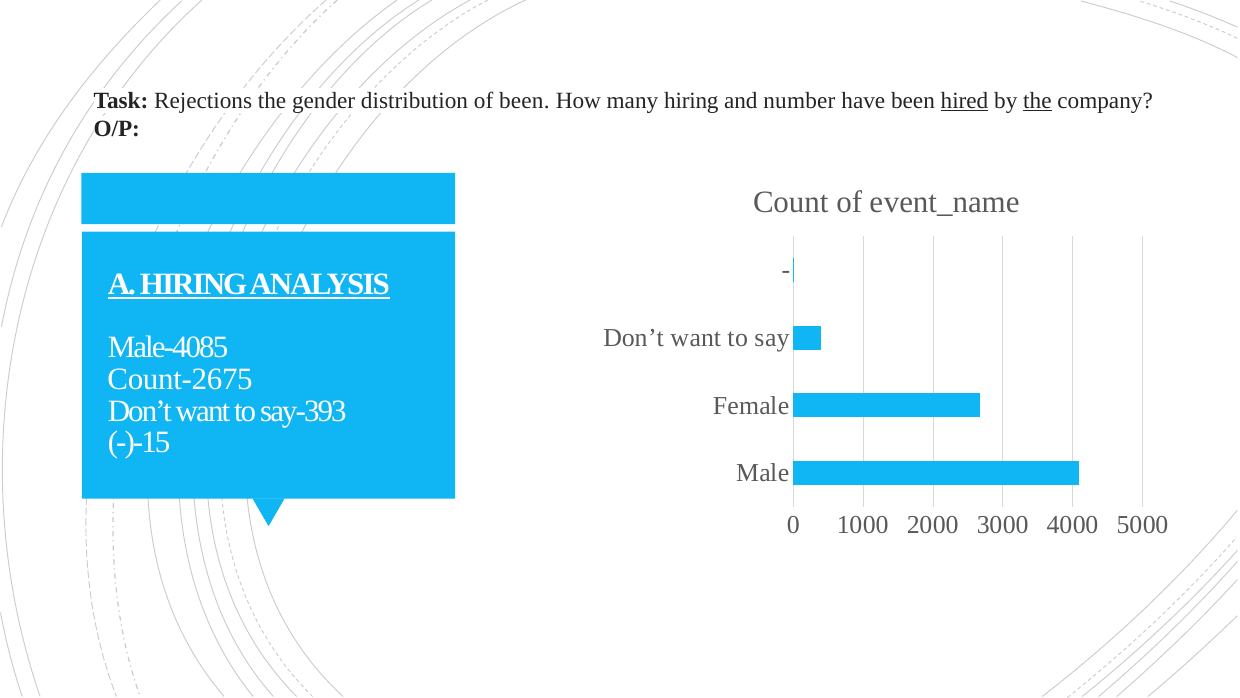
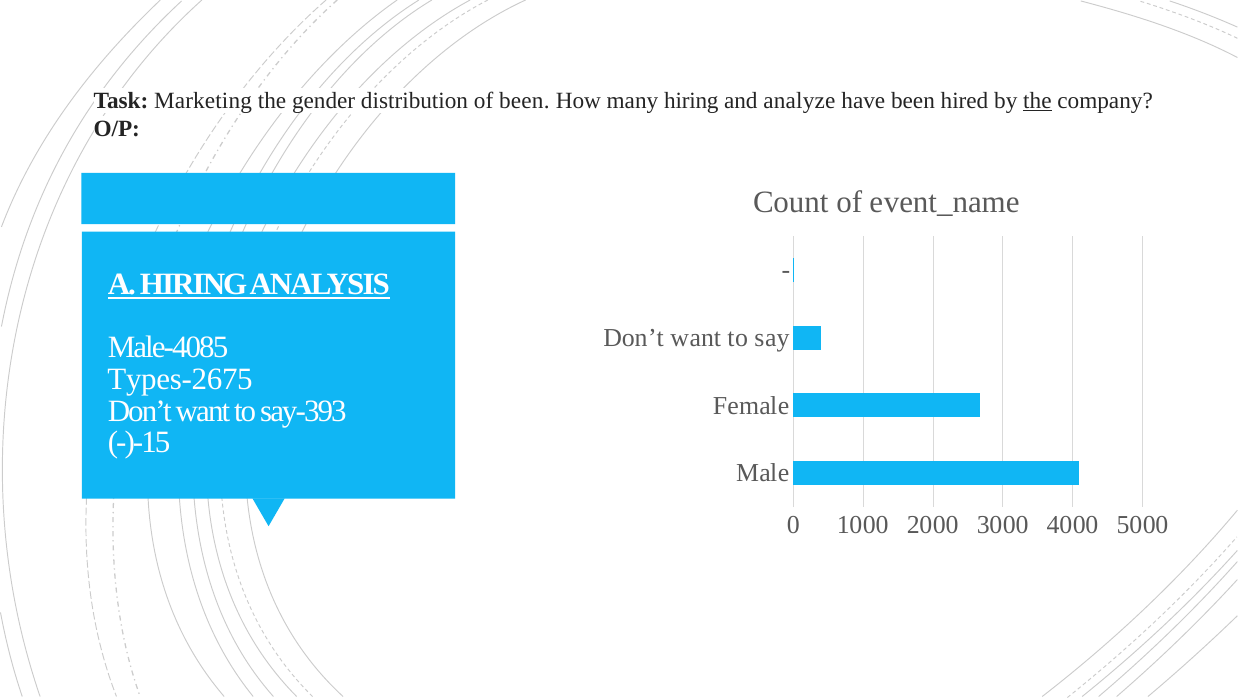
Rejections: Rejections -> Marketing (203, 101)
number: number -> analyze (799, 101)
hired underline: present -> none (965, 101)
Count-2675: Count-2675 -> Types-2675 (180, 379)
